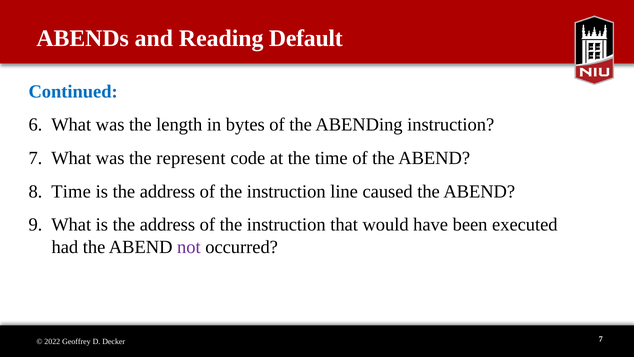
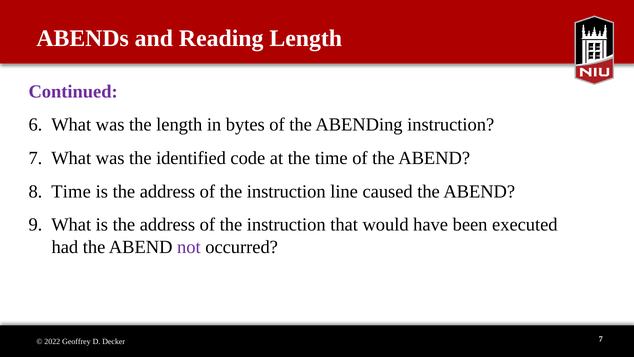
Reading Default: Default -> Length (306, 38)
Continued colour: blue -> purple (73, 91)
represent: represent -> identified (191, 158)
